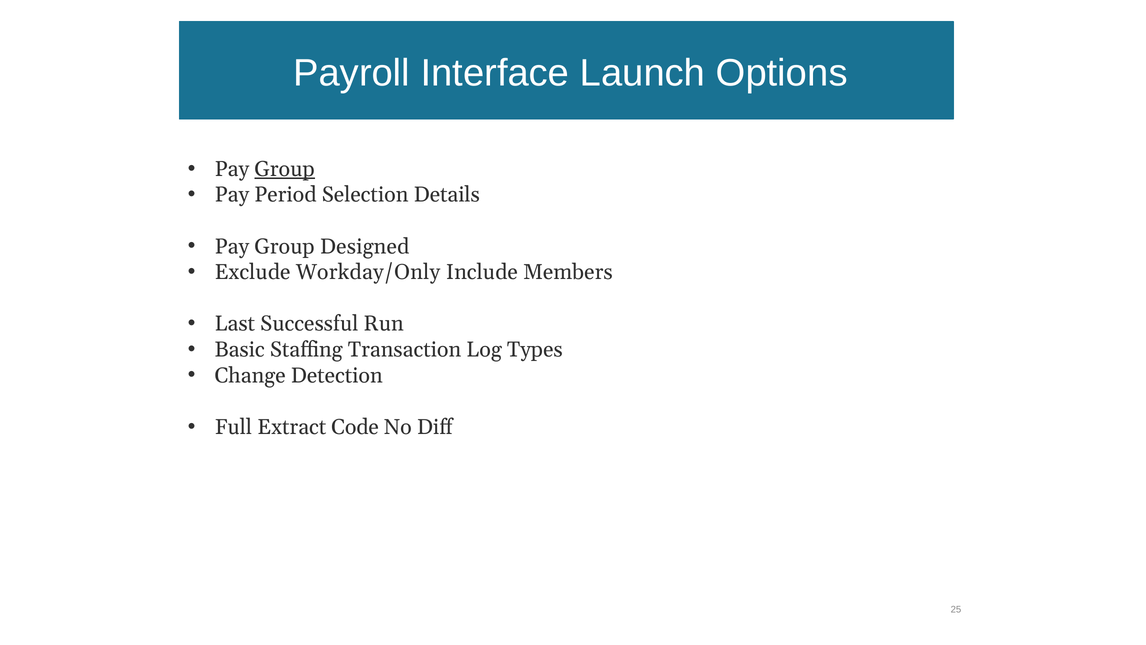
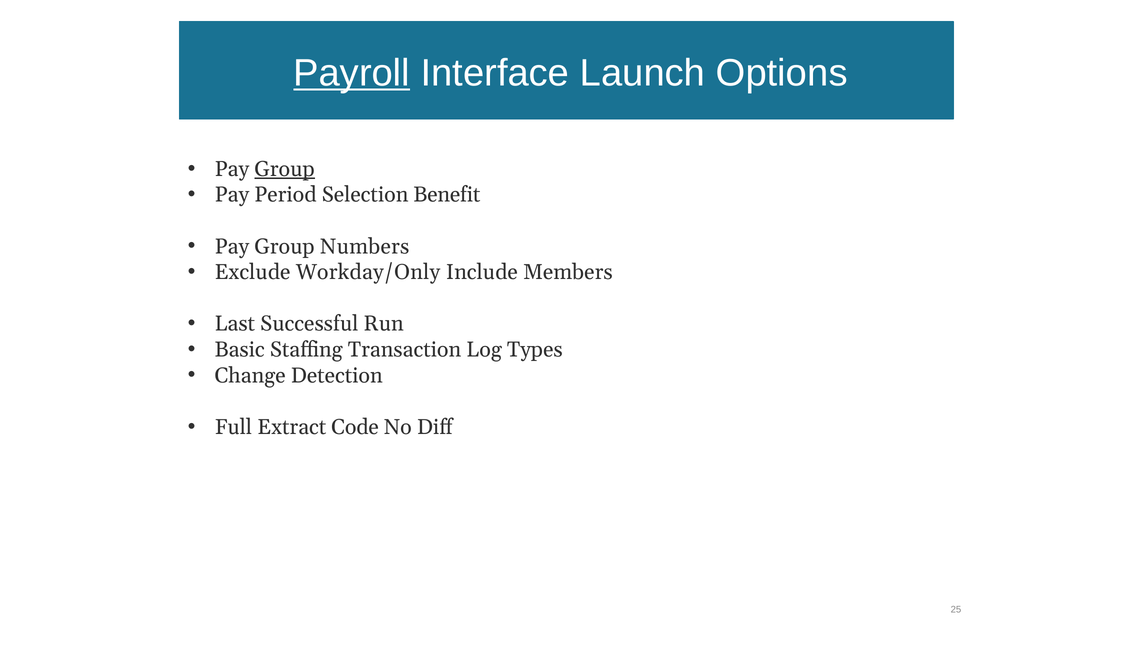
Payroll underline: none -> present (352, 73)
Details: Details -> Benefit (447, 195)
Designed: Designed -> Numbers (365, 246)
